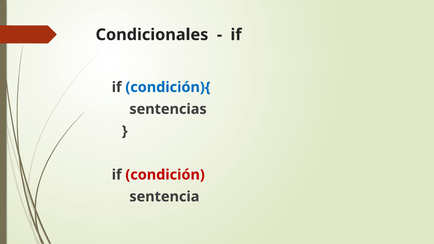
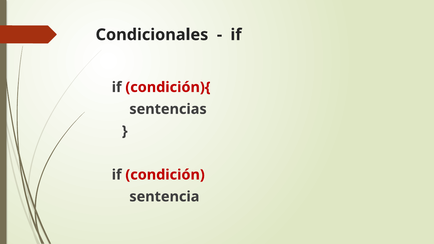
condición){ colour: blue -> red (168, 87)
